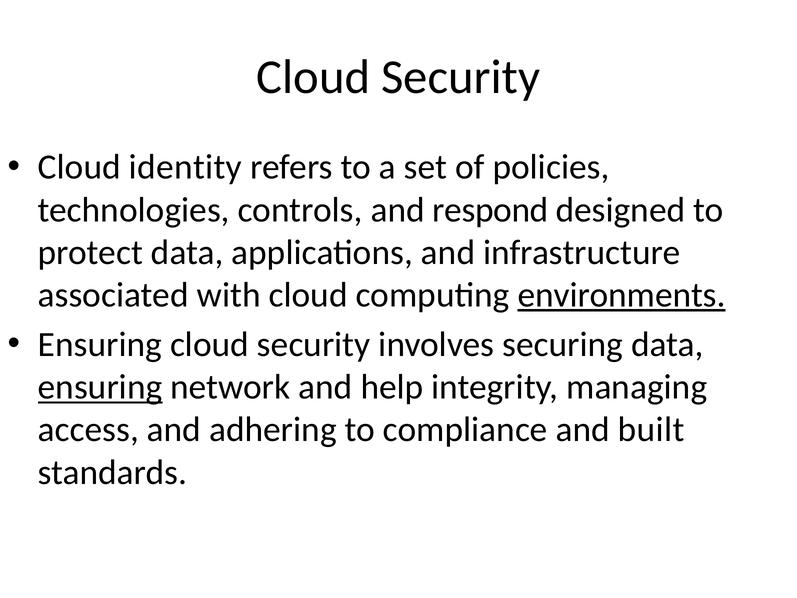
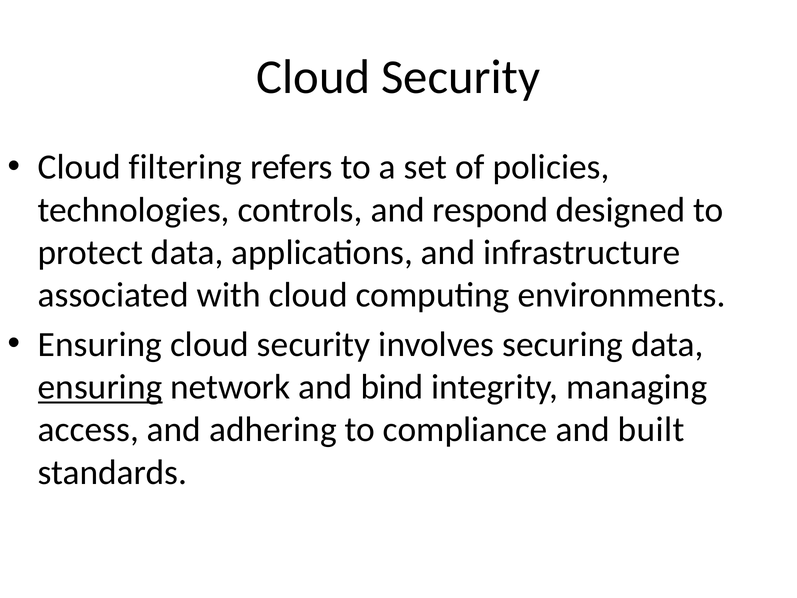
identity: identity -> filtering (185, 167)
environments underline: present -> none (622, 295)
help: help -> bind (392, 387)
